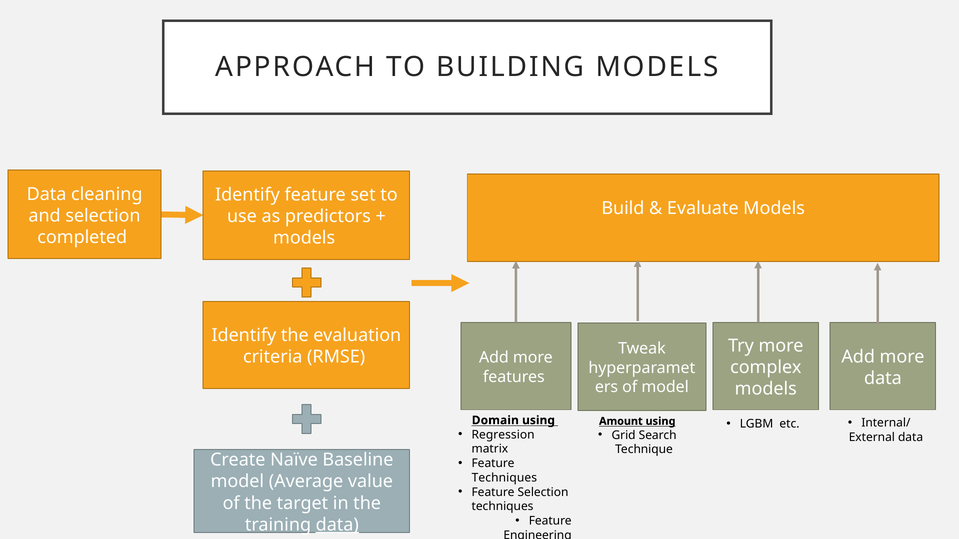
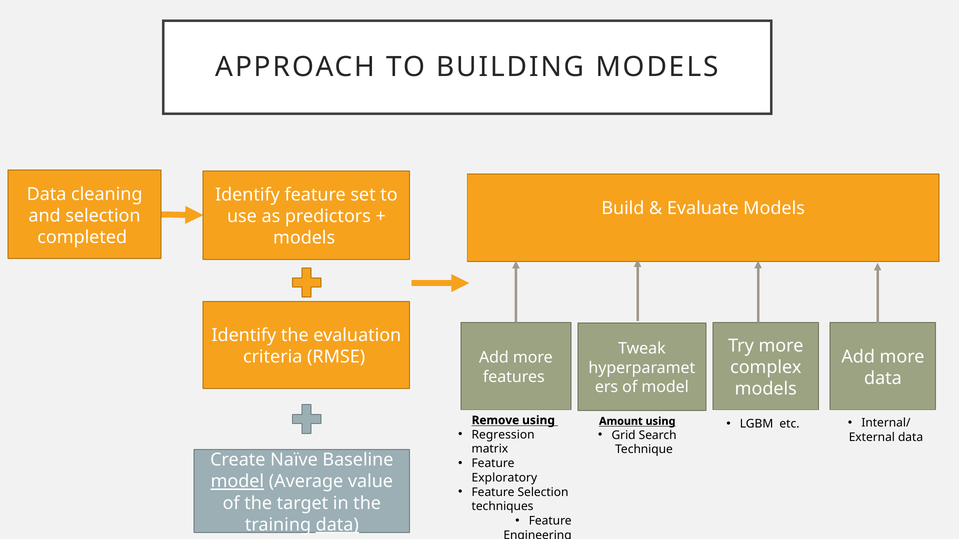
Domain: Domain -> Remove (495, 421)
Techniques: Techniques -> Exploratory (504, 478)
model underline: none -> present (237, 482)
